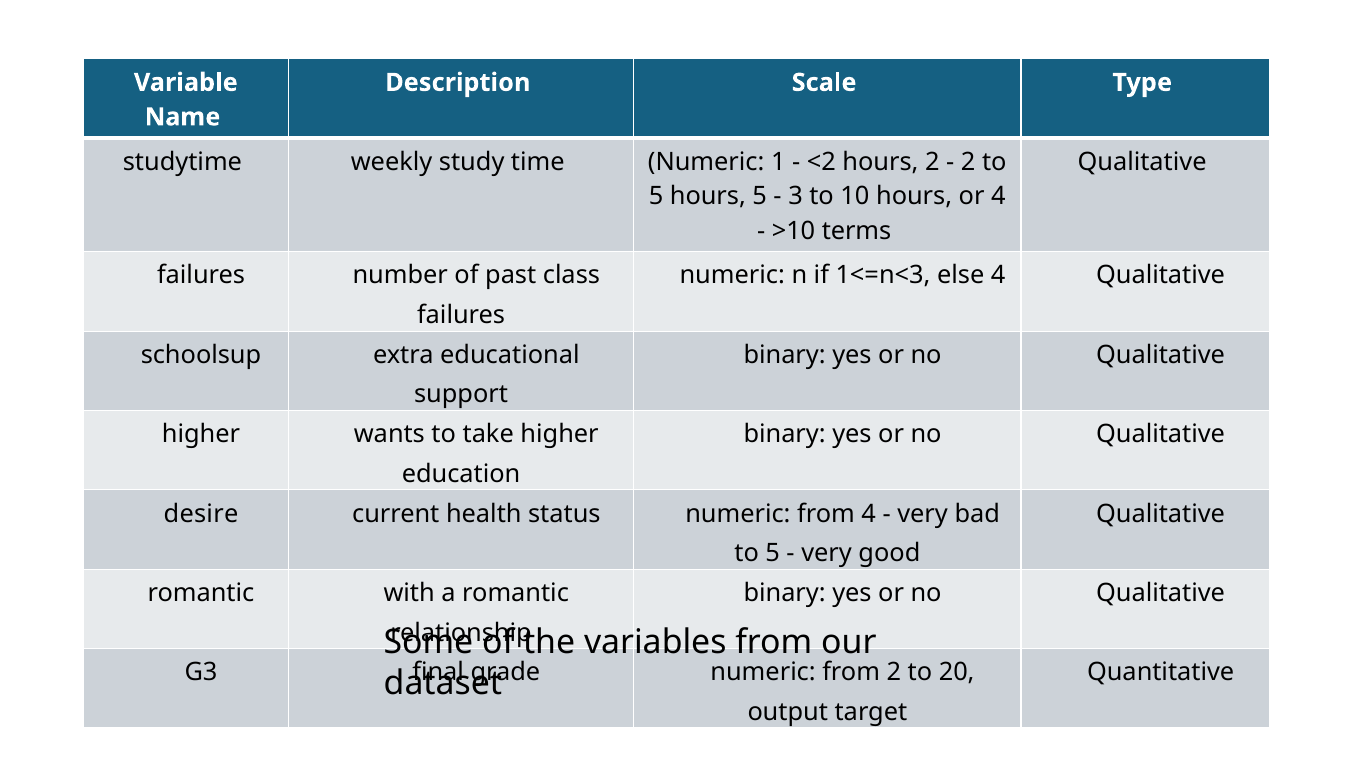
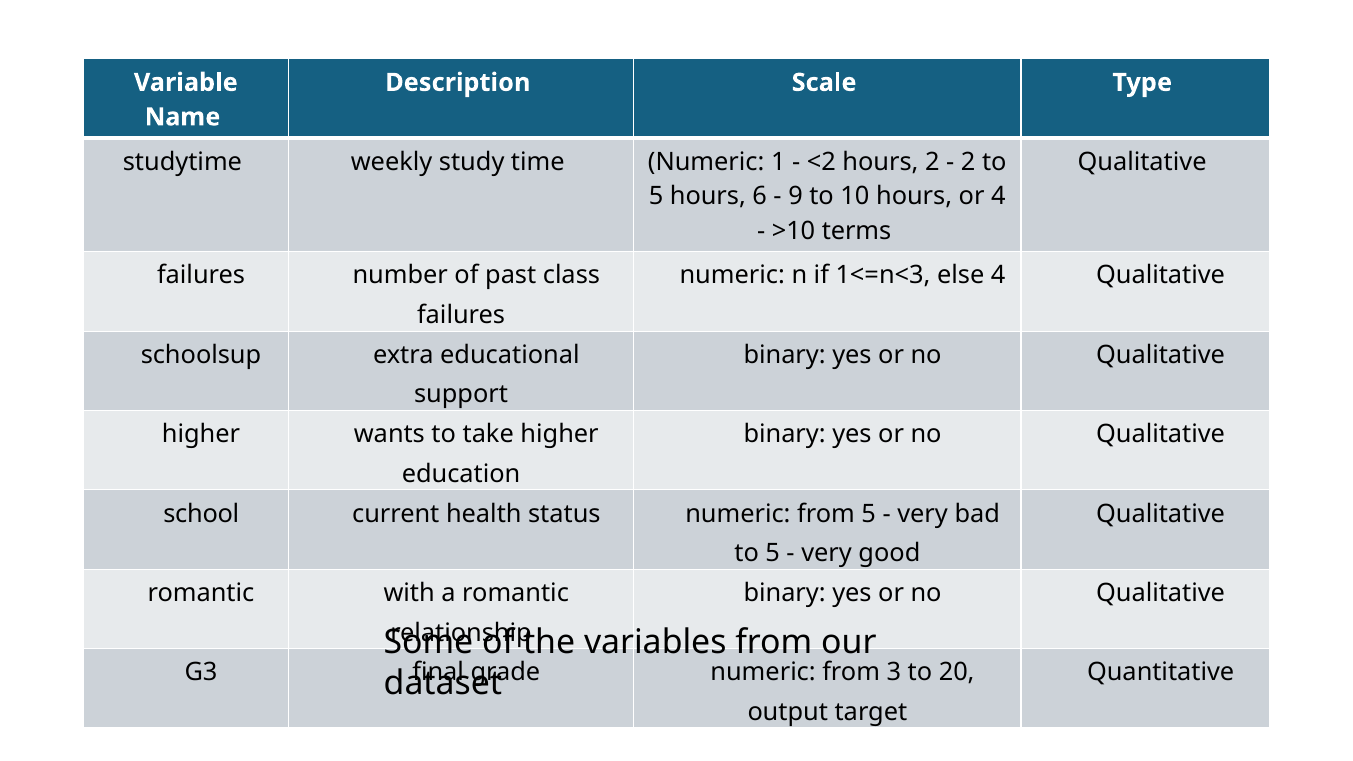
hours 5: 5 -> 6 (760, 196)
3: 3 -> 9 (796, 196)
desire: desire -> school (201, 514)
from 4: 4 -> 5 (869, 514)
from 2: 2 -> 3 (894, 673)
